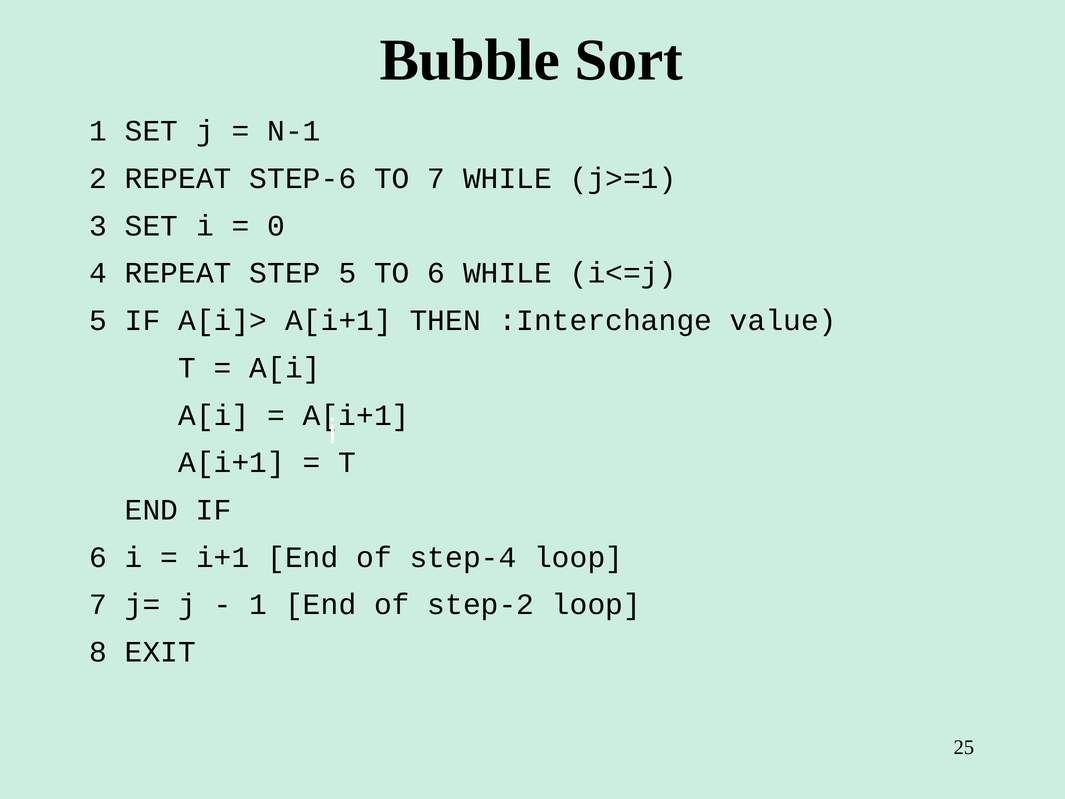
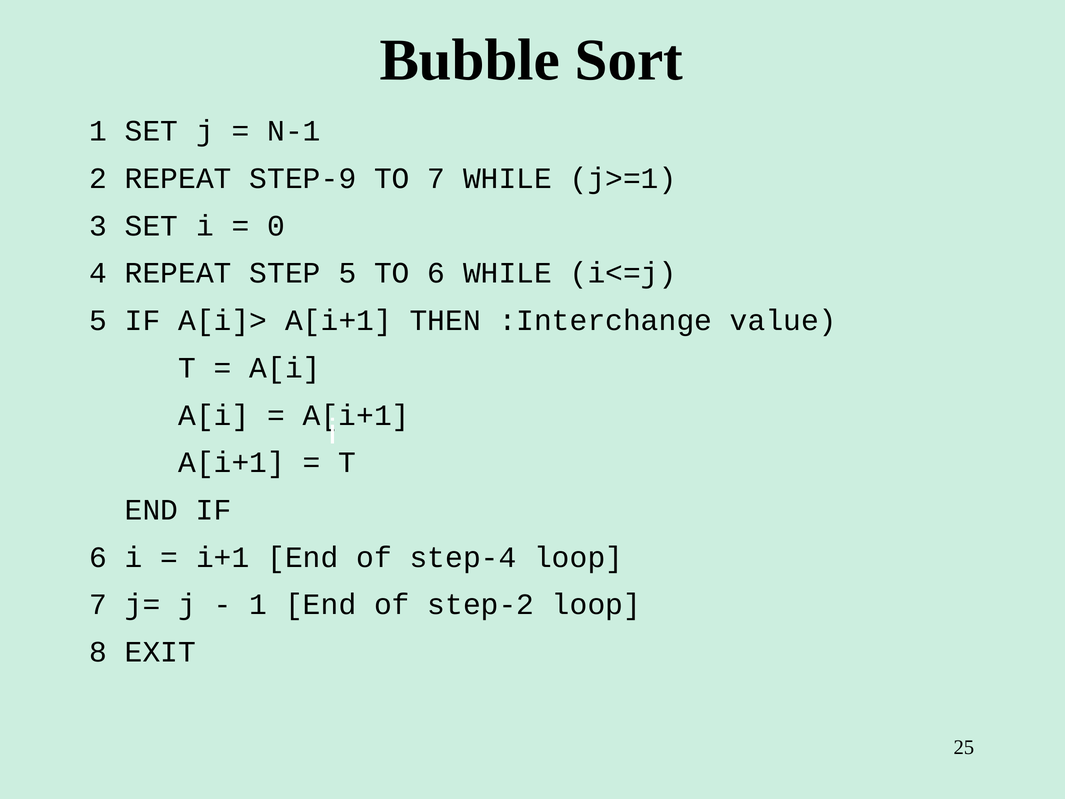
STEP-6: STEP-6 -> STEP-9 (303, 178)
